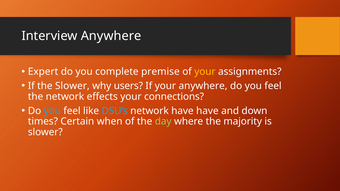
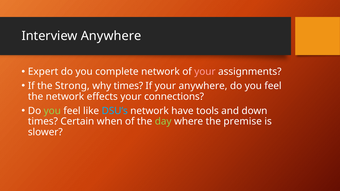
complete premise: premise -> network (160, 72)
your colour: yellow -> pink (205, 72)
the Slower: Slower -> Strong (72, 86)
why users: users -> times (128, 86)
you colour: light blue -> light green (52, 111)
have have: have -> tools (207, 111)
majority: majority -> premise (243, 122)
